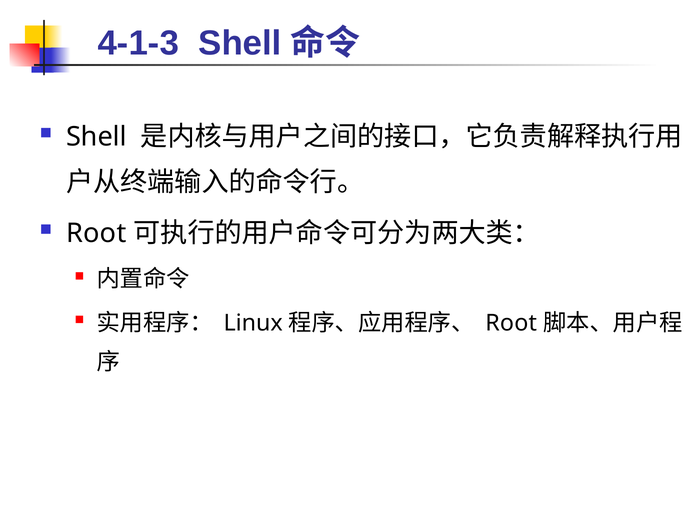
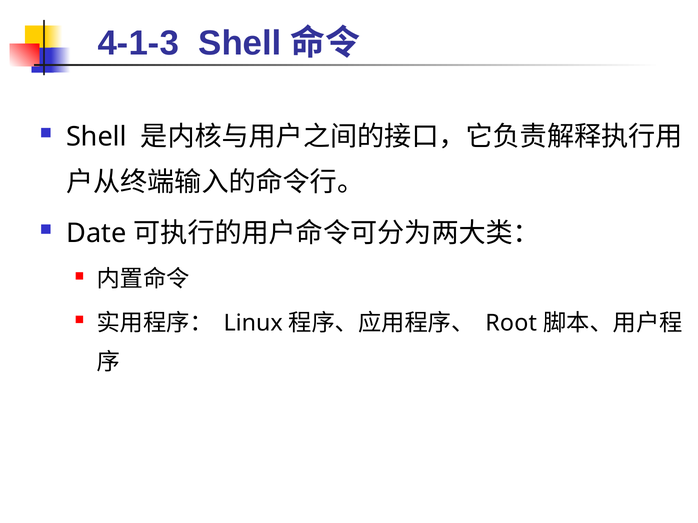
Root: Root -> Date (96, 234)
